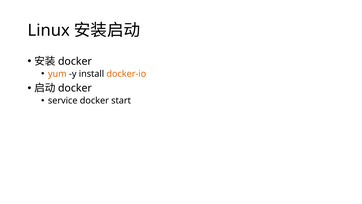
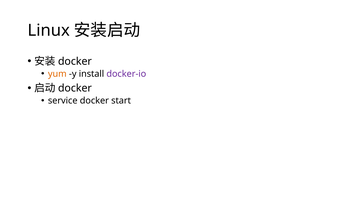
docker-io colour: orange -> purple (126, 74)
